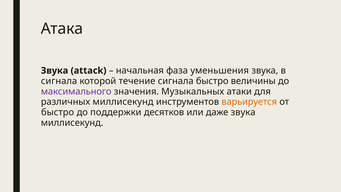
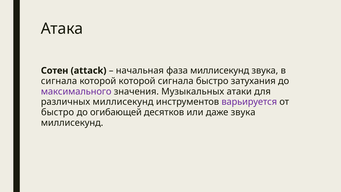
Звука: Звука -> Сотен (55, 71)
фаза уменьшения: уменьшения -> миллисекунд (220, 71)
которой течение: течение -> которой (137, 81)
величины: величины -> затухания (253, 81)
варьируется colour: orange -> purple (249, 102)
поддержки: поддержки -> огибающей (116, 112)
